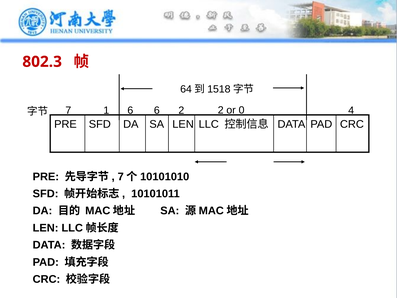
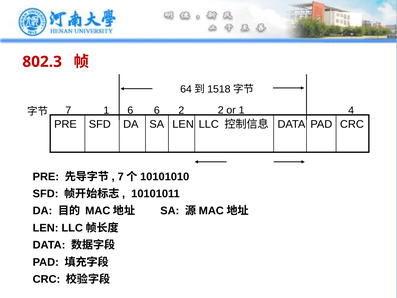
or 0: 0 -> 1 (242, 110)
